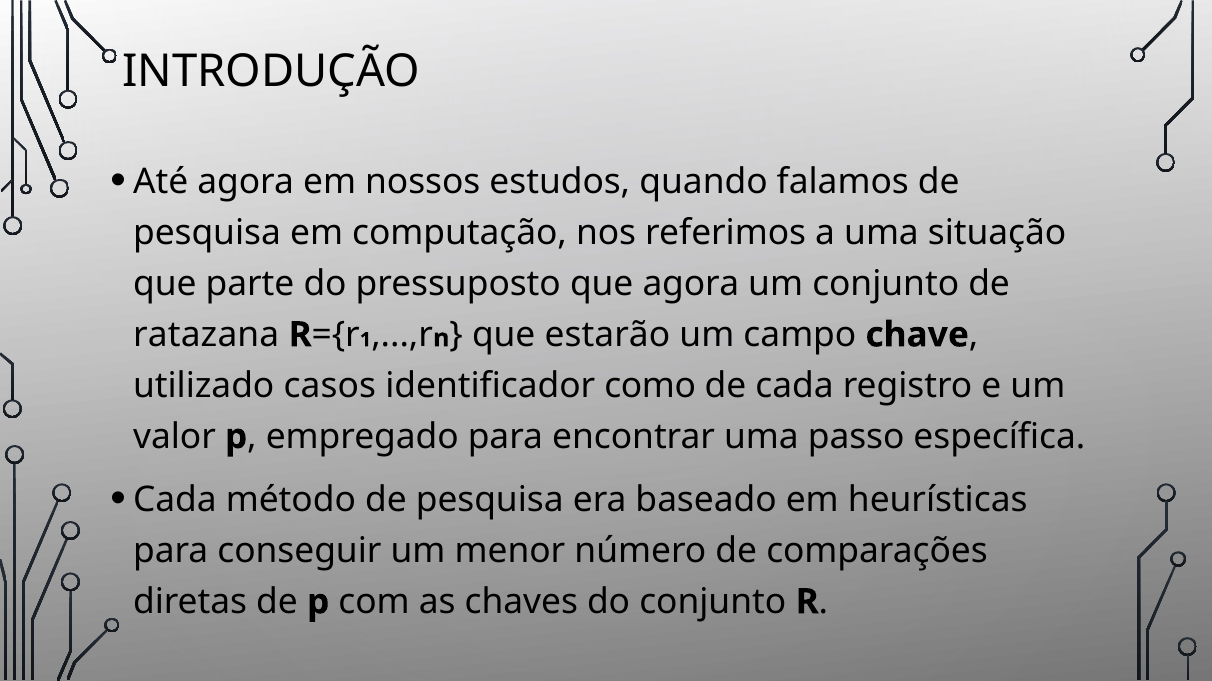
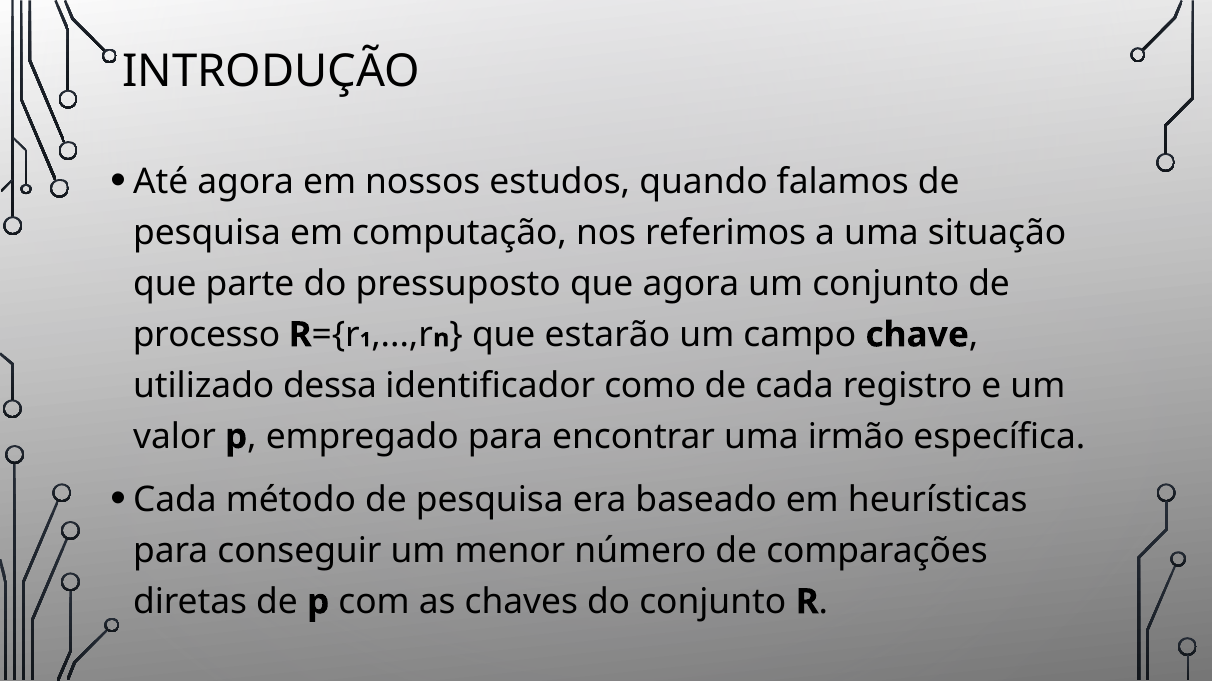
ratazana: ratazana -> processo (206, 335)
casos: casos -> dessa (330, 386)
passo: passo -> irmão (856, 437)
